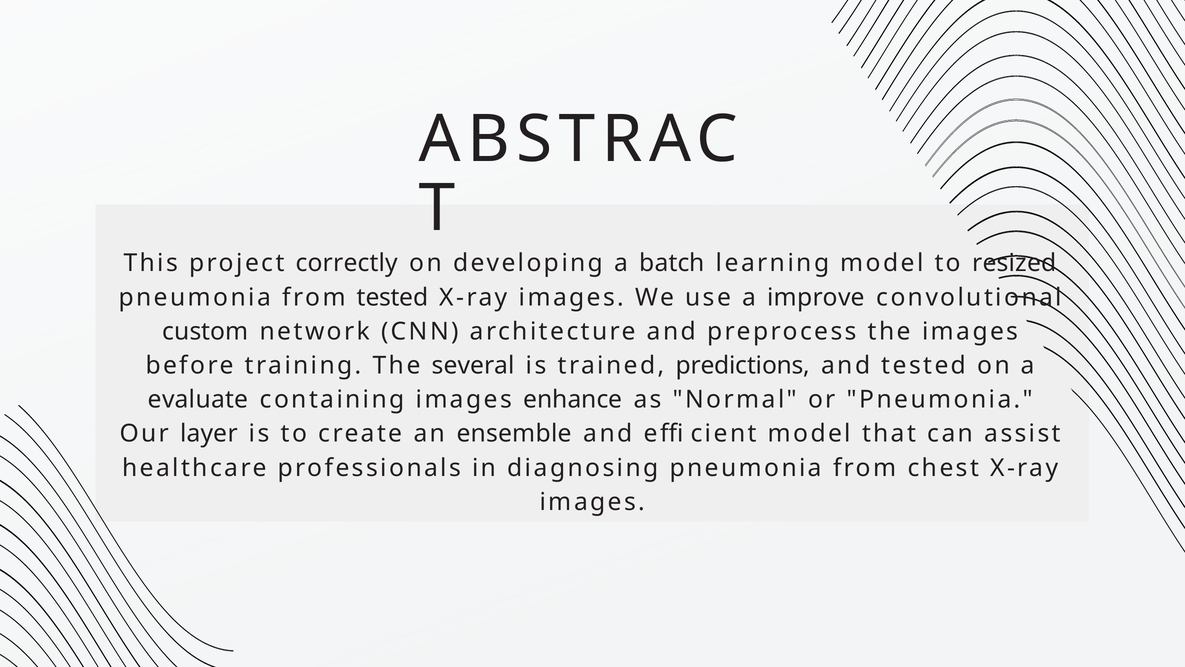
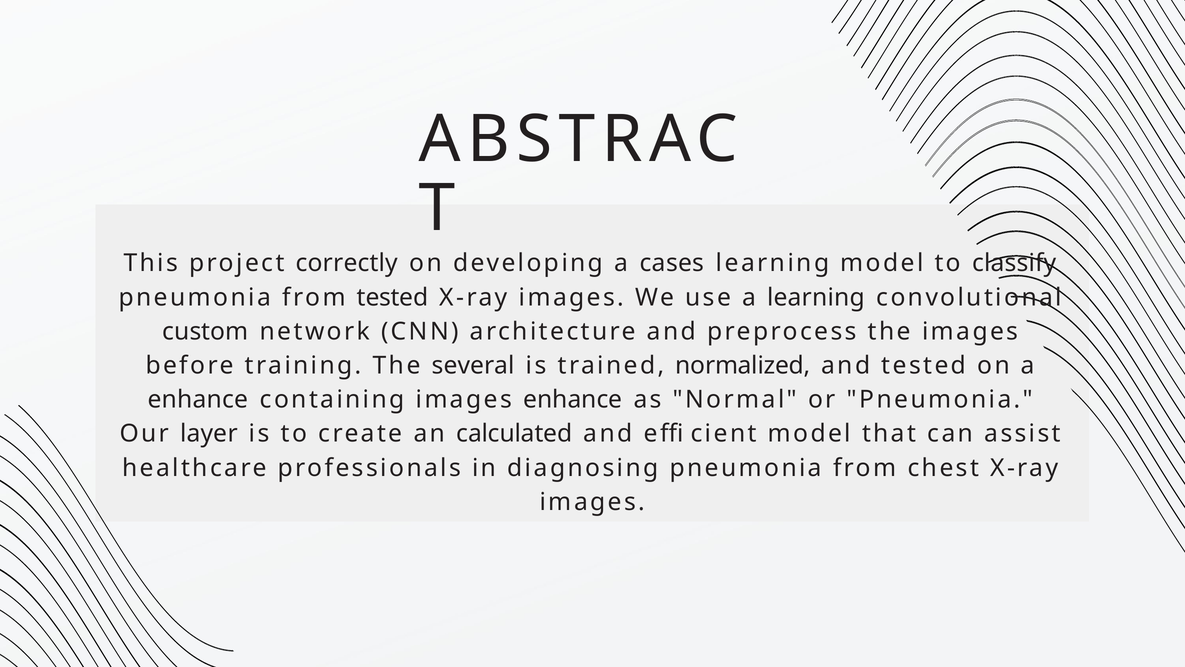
batch: batch -> cases (672, 263)
resized: resized -> classify (1014, 263)
a improve: improve -> learning (816, 297)
predictions: predictions -> normalized (743, 365)
evaluate: evaluate -> enhance (198, 399)
ensemble: ensemble -> calculated (514, 434)
